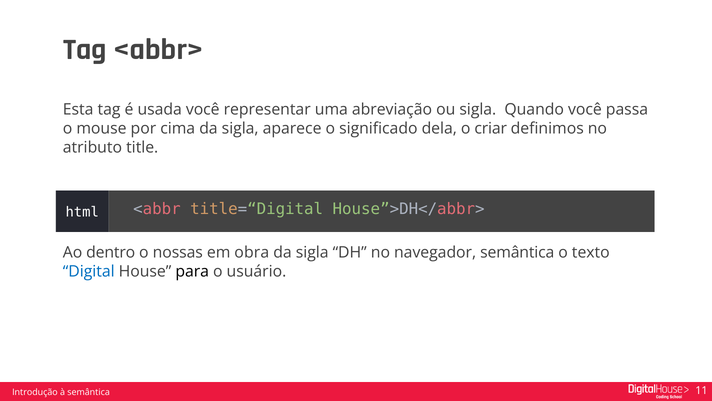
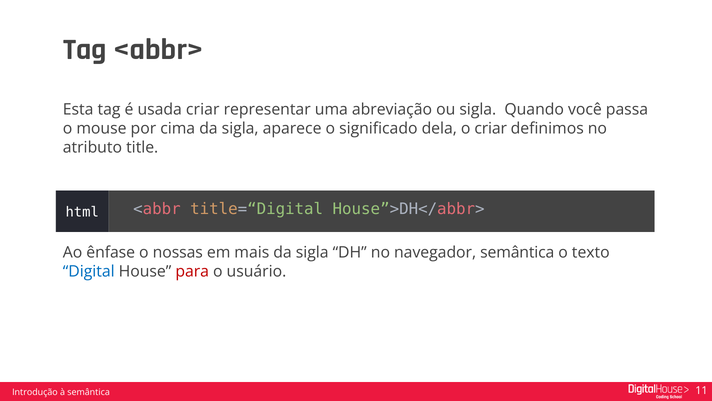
usada você: você -> criar (203, 109)
dentro: dentro -> ênfase (111, 252)
obra: obra -> mais (252, 252)
para colour: black -> red (192, 271)
